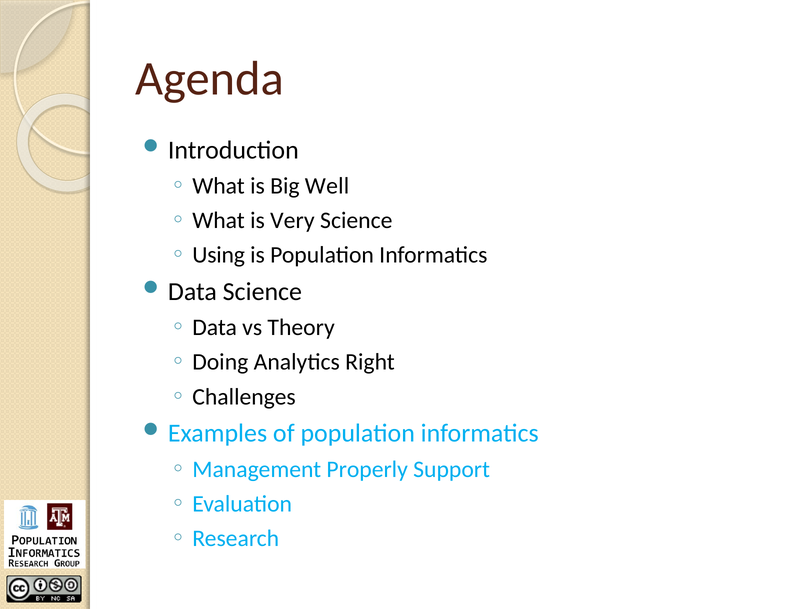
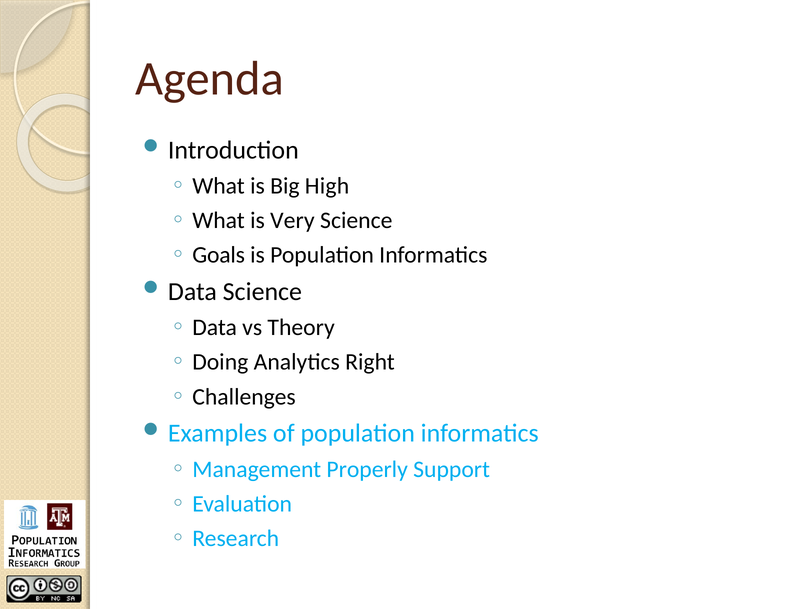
Well: Well -> High (327, 186)
Using: Using -> Goals (219, 255)
